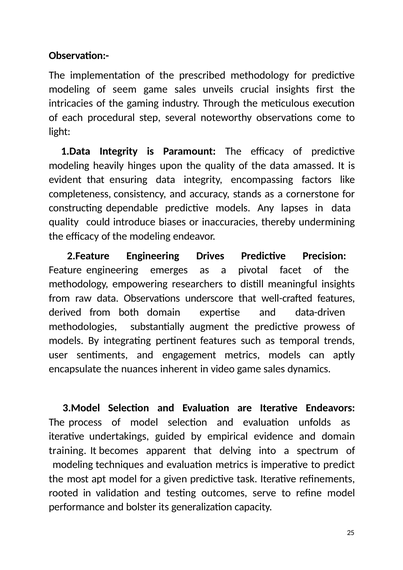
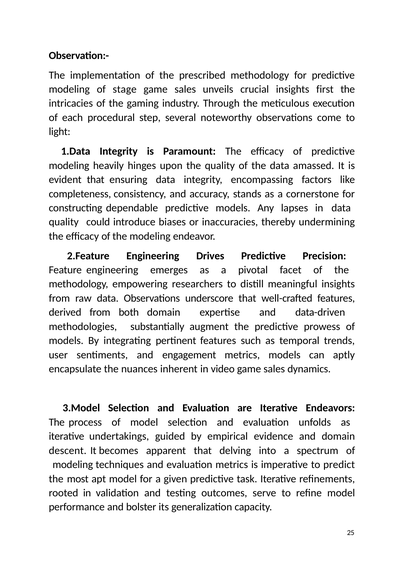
seem: seem -> stage (125, 89)
training: training -> descent (68, 451)
